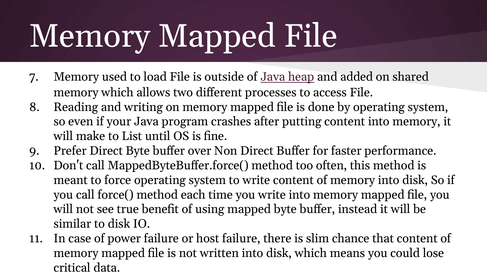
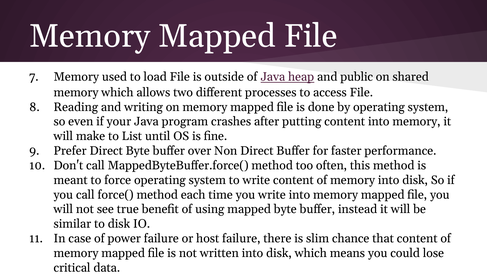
added: added -> public (357, 77)
